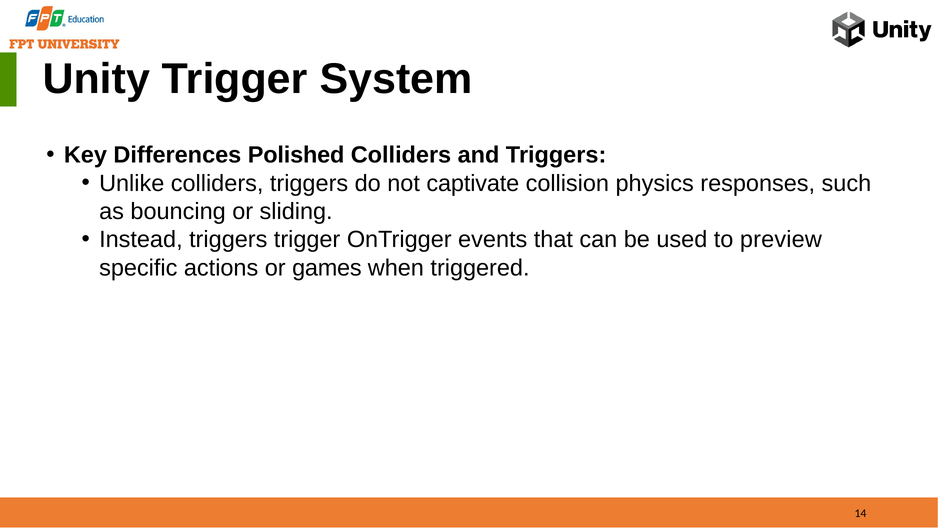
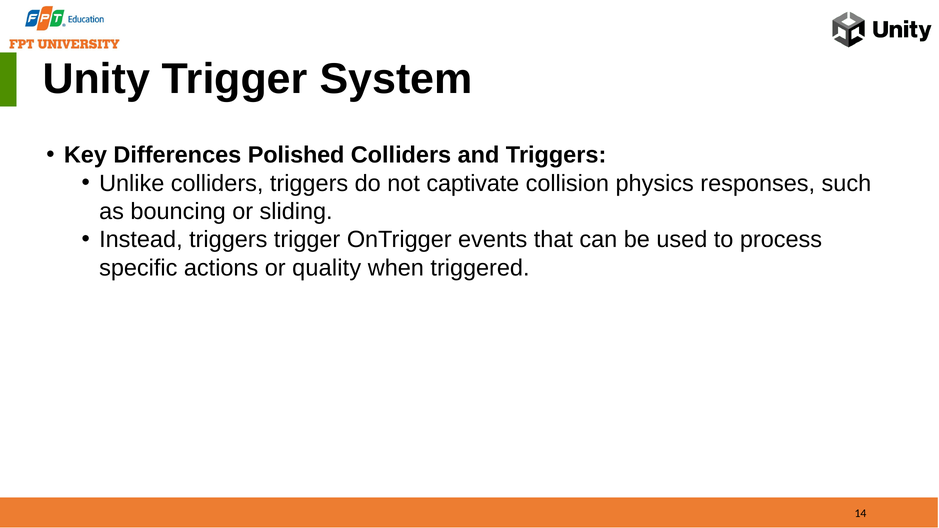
preview: preview -> process (781, 240)
games: games -> quality (327, 268)
